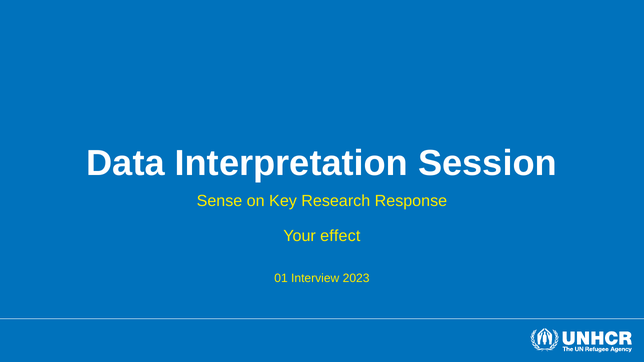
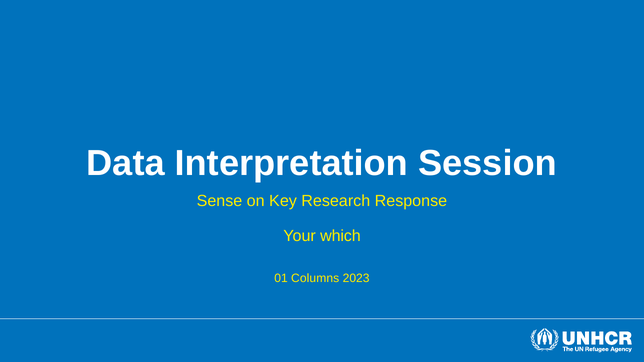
effect: effect -> which (340, 236)
Interview: Interview -> Columns (315, 279)
